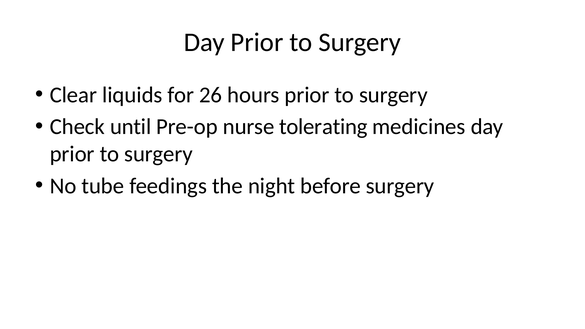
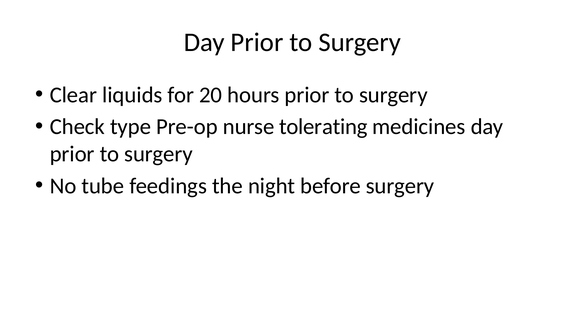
26: 26 -> 20 (211, 95)
until: until -> type (131, 127)
